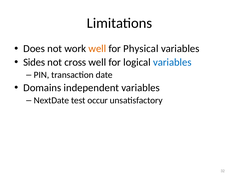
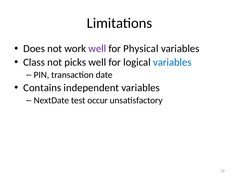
well colour: orange -> purple (97, 49)
Sides: Sides -> Class (34, 62)
cross: cross -> picks (75, 62)
Domains: Domains -> Contains (42, 88)
